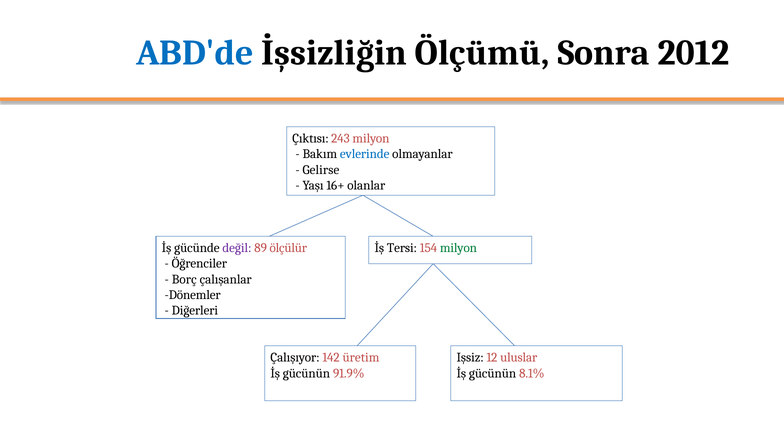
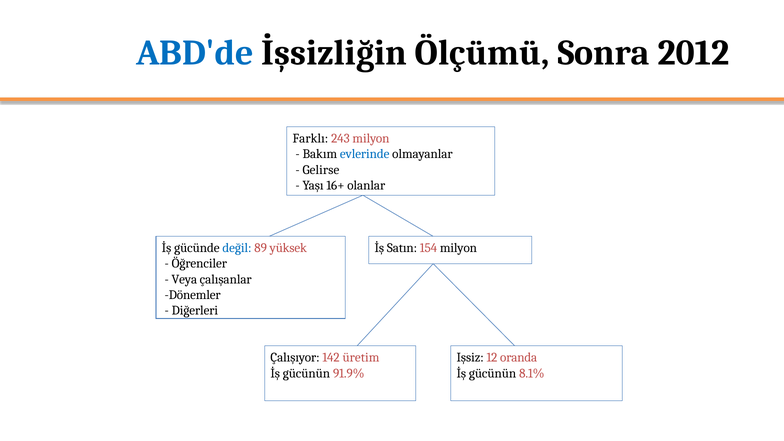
Çıktısı: Çıktısı -> Farklı (310, 138)
değil colour: purple -> blue (237, 248)
ölçülür: ölçülür -> yüksek (288, 248)
Tersi: Tersi -> Satın (402, 248)
milyon colour: green -> black (458, 248)
Borç: Borç -> Veya (184, 279)
uluslar: uluslar -> oranda (519, 358)
